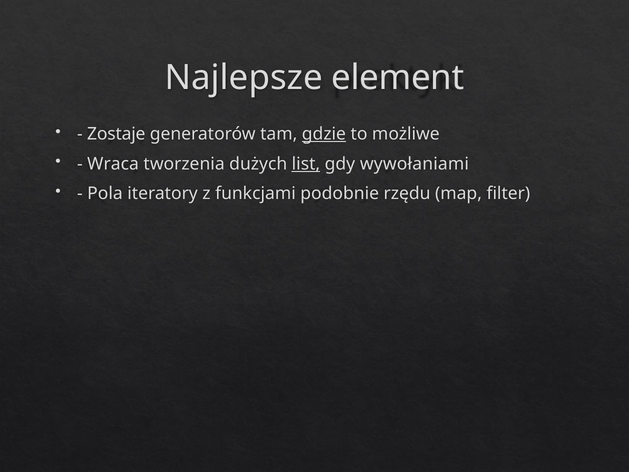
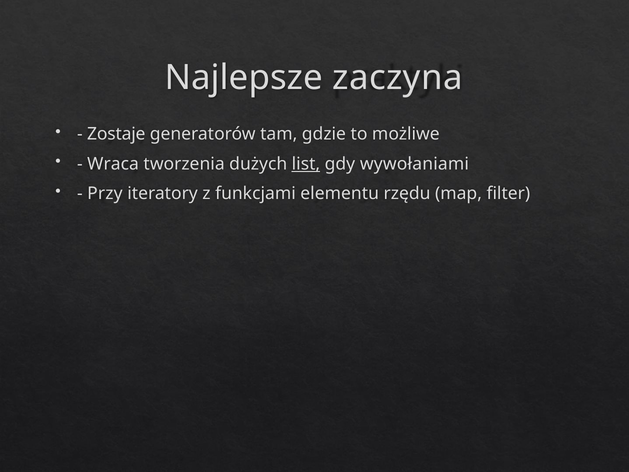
element: element -> zaczyna (397, 78)
gdzie underline: present -> none (324, 134)
Pola: Pola -> Przy (105, 193)
podobnie: podobnie -> elementu (340, 193)
